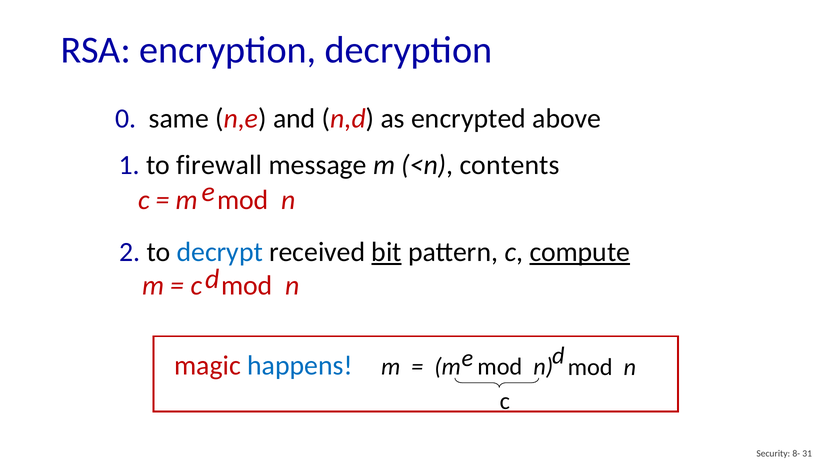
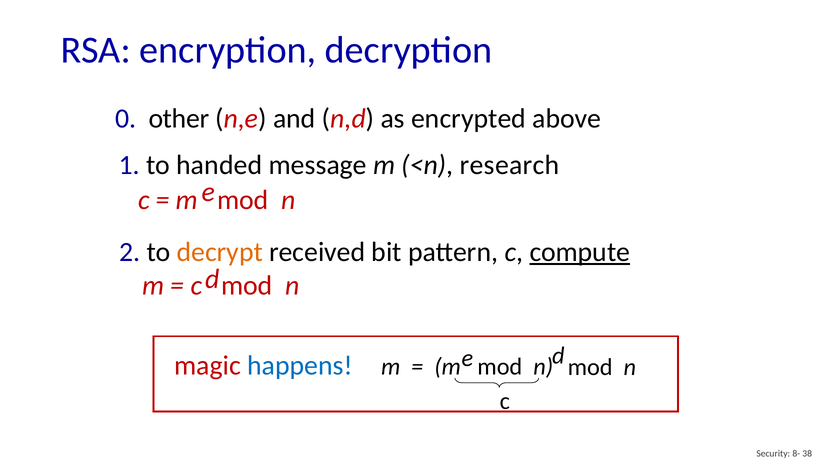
same: same -> other (179, 119)
firewall: firewall -> handed (219, 165)
contents: contents -> research (510, 165)
decrypt colour: blue -> orange (220, 252)
bit underline: present -> none (387, 252)
31: 31 -> 38 (807, 454)
